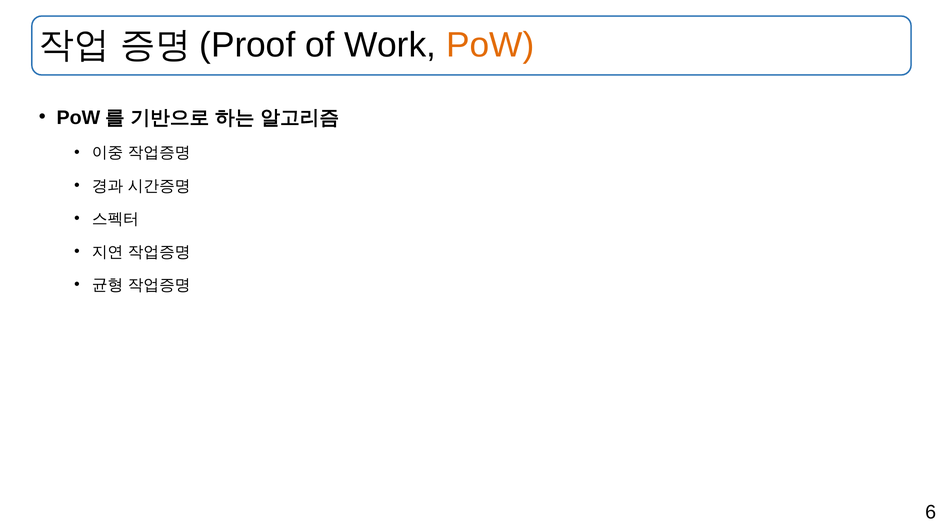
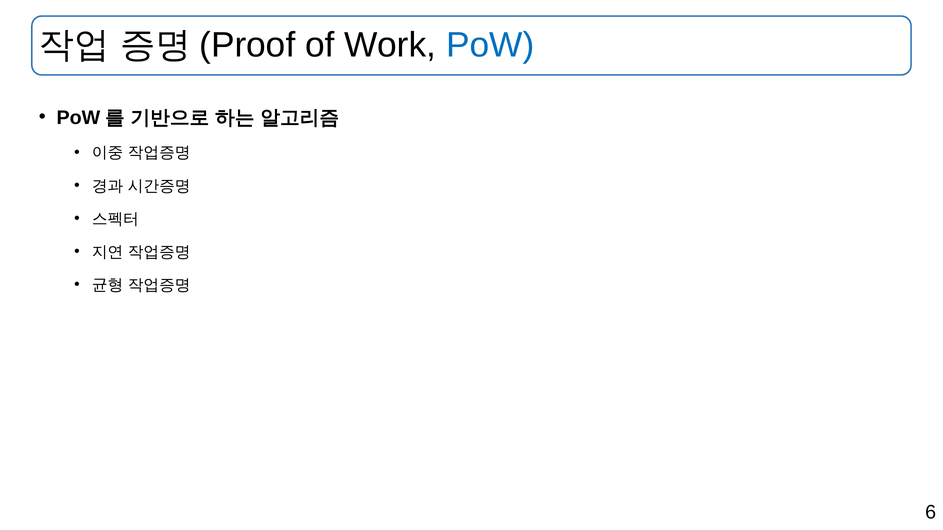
PoW colour: orange -> blue (490, 45)
